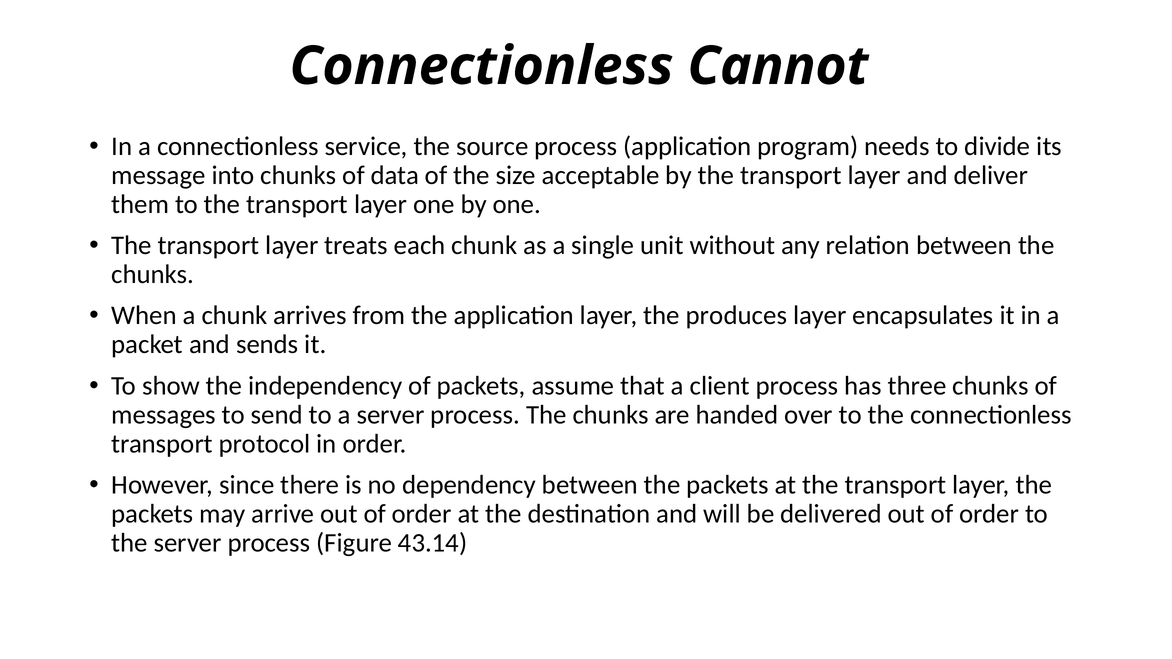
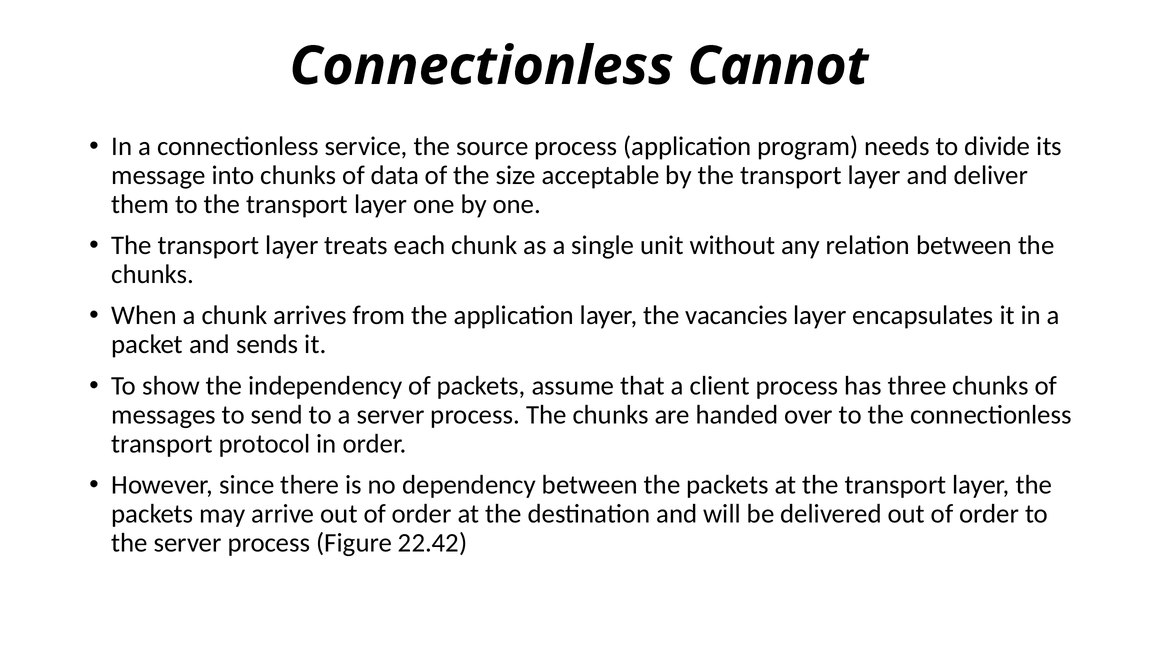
produces: produces -> vacancies (737, 316)
43.14: 43.14 -> 22.42 (433, 543)
